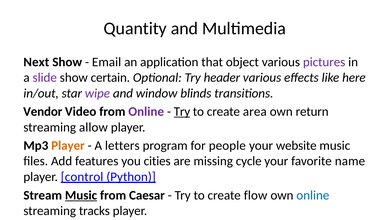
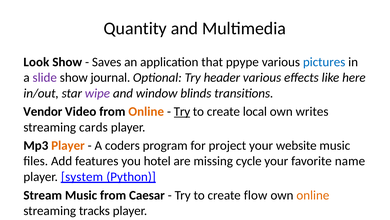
Next: Next -> Look (36, 62)
Email: Email -> Saves (107, 62)
object: object -> ppype (242, 62)
pictures colour: purple -> blue (324, 62)
certain: certain -> journal (110, 77)
Online colour: purple -> orange (146, 111)
area: area -> local (255, 111)
return: return -> writes (312, 111)
streaming allow: allow -> cards (93, 127)
letters: letters -> coders (122, 145)
for people: people -> project (227, 145)
cities: cities -> hotel (157, 161)
control: control -> system (82, 176)
Music underline: present -> none (81, 195)
online colour: blue -> orange (313, 195)
